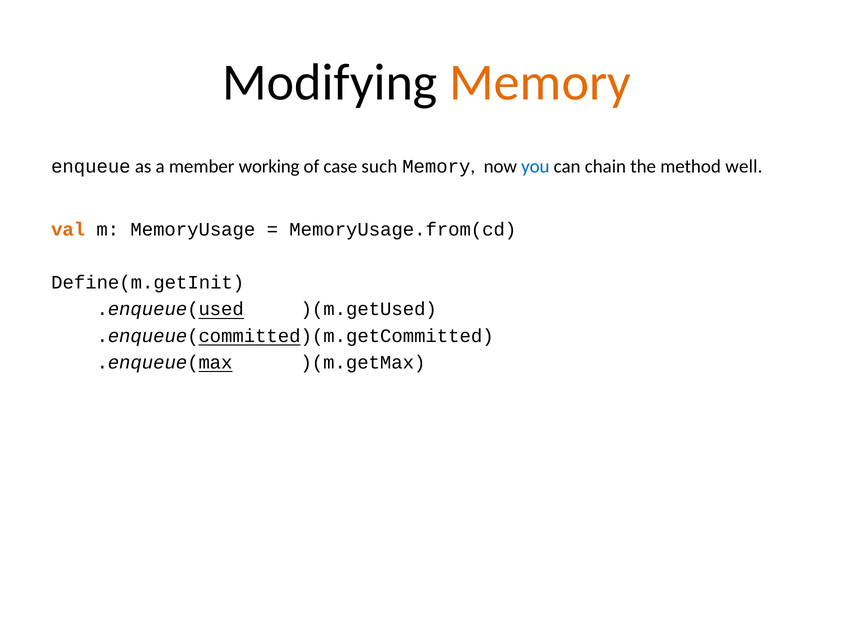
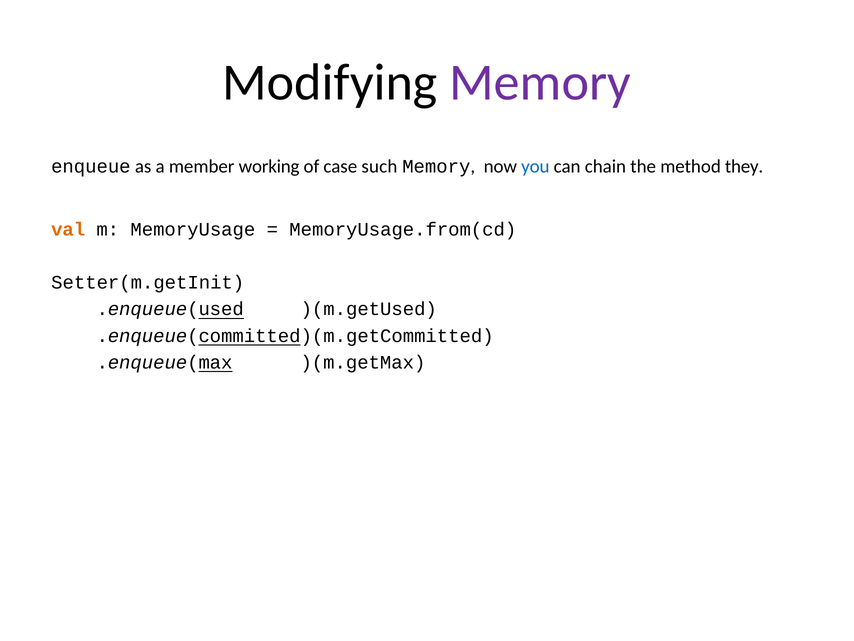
Memory colour: orange -> purple (540, 83)
well: well -> they (744, 166)
Define(m.getInit: Define(m.getInit -> Setter(m.getInit (148, 282)
